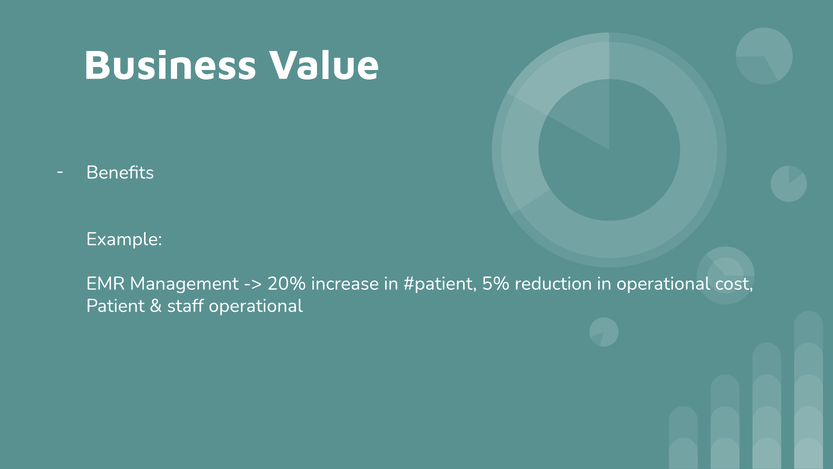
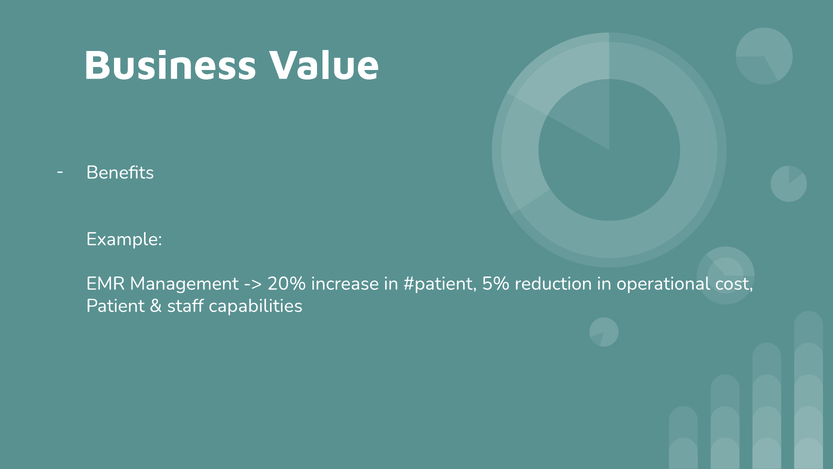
staff operational: operational -> capabilities (256, 305)
